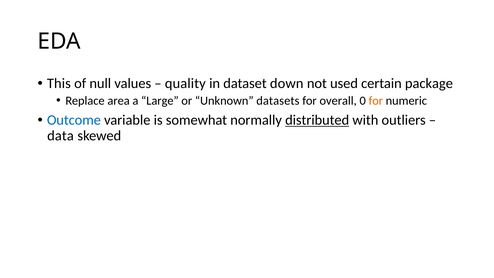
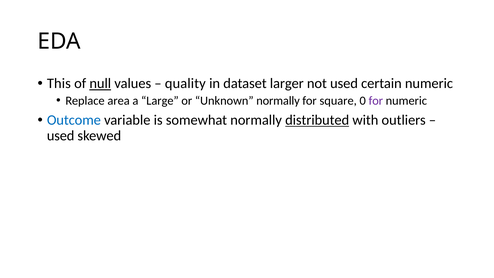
null underline: none -> present (100, 84)
down: down -> larger (287, 84)
certain package: package -> numeric (429, 84)
Unknown datasets: datasets -> normally (278, 101)
overall: overall -> square (338, 101)
for colour: orange -> purple (376, 101)
data: data -> used (61, 136)
